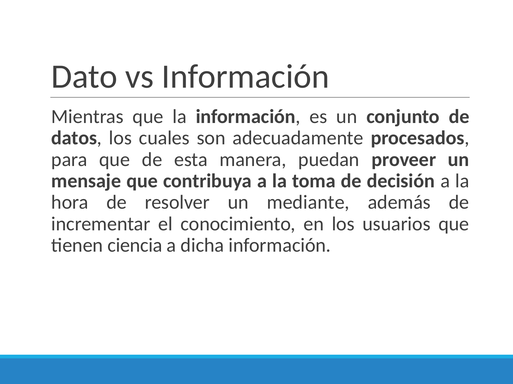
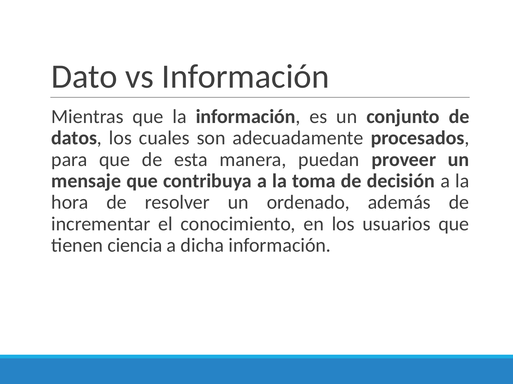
mediante: mediante -> ordenado (308, 203)
